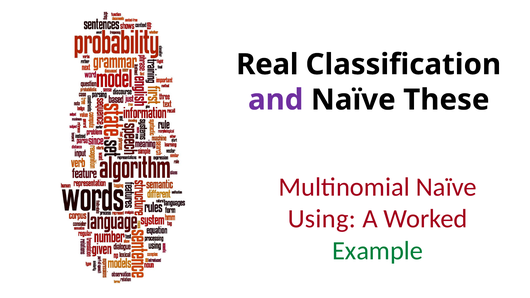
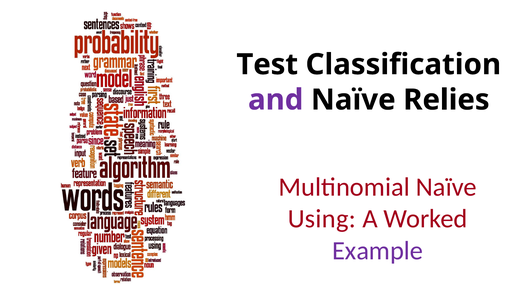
Real: Real -> Test (267, 65)
These: These -> Relies (446, 100)
Example colour: green -> purple (378, 251)
